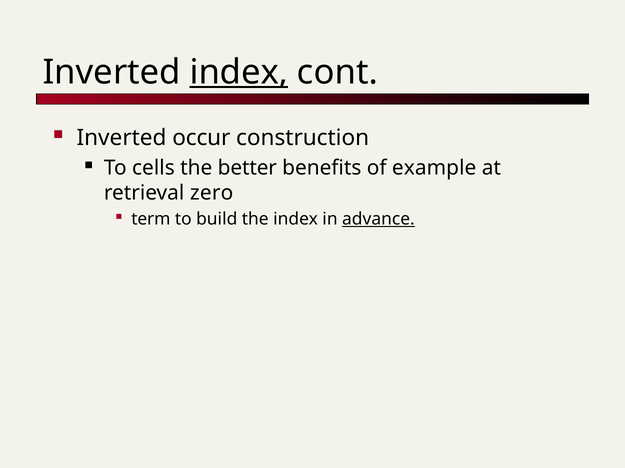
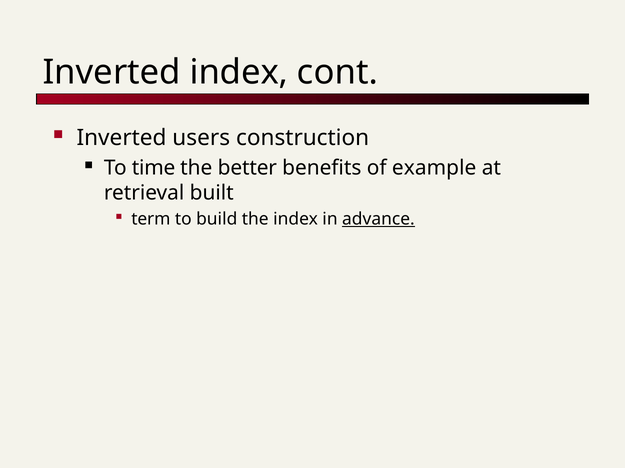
index underline: present -> none (239, 72)
occur: occur -> users (201, 138)
cells: cells -> time (154, 168)
zero: zero -> built (212, 193)
